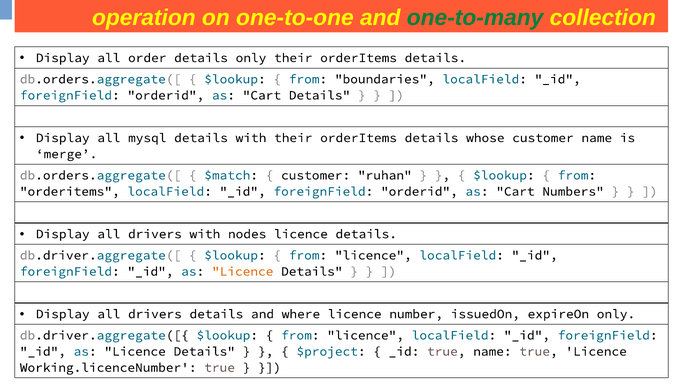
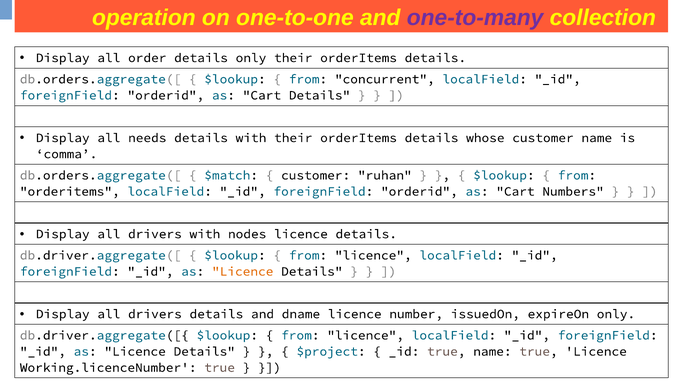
one-to-many colour: green -> purple (475, 18)
boundaries: boundaries -> concurrent (385, 79)
mysql: mysql -> needs (147, 138)
merge: merge -> comma (67, 154)
where: where -> dname (301, 314)
